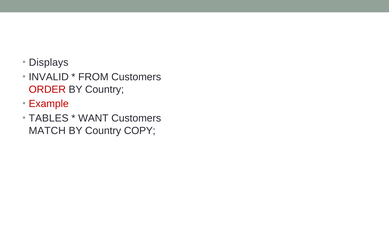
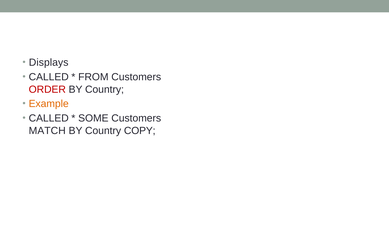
INVALID: INVALID -> CALLED (49, 77)
Example colour: red -> orange (49, 104)
TABLES: TABLES -> CALLED (49, 118)
WANT: WANT -> SOME (93, 118)
